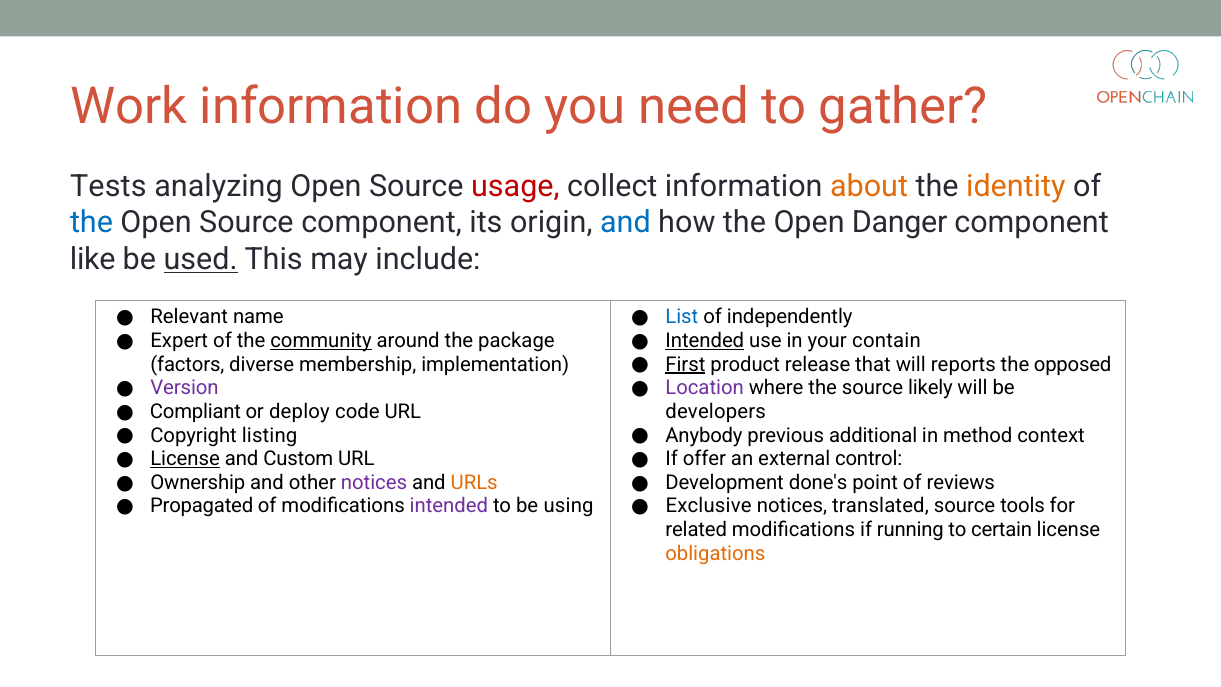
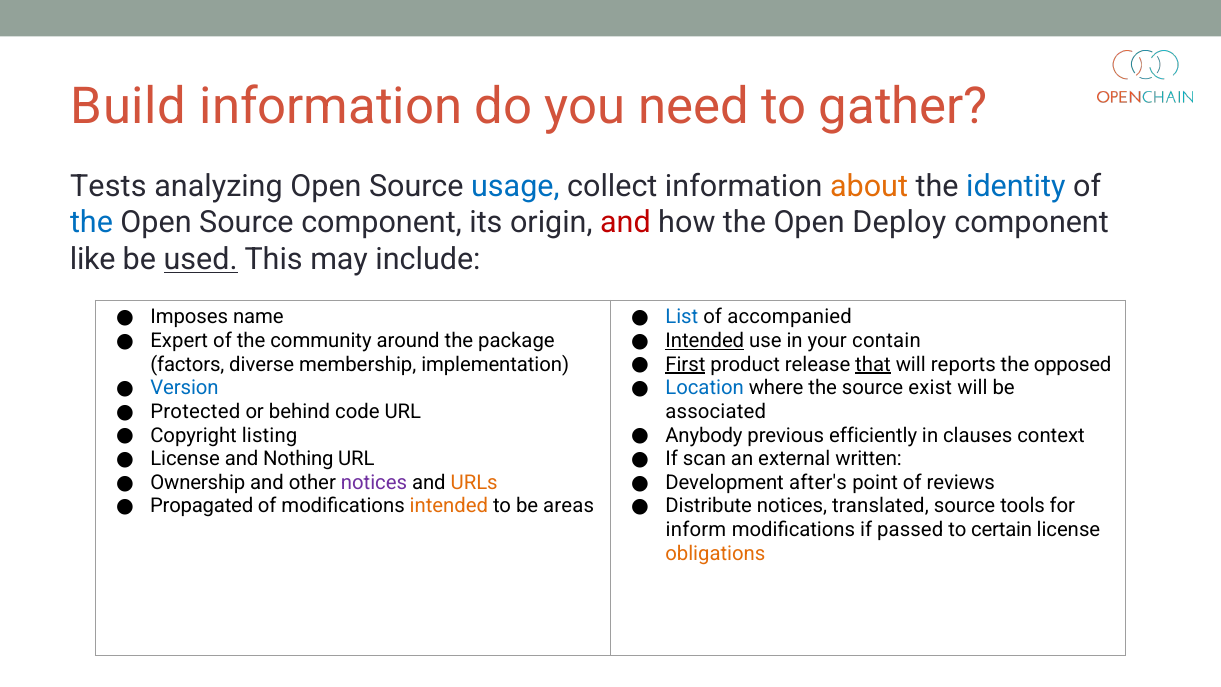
Work: Work -> Build (128, 107)
usage colour: red -> blue (515, 186)
identity colour: orange -> blue (1016, 186)
and colour: blue -> red (625, 223)
Danger: Danger -> Deploy (899, 223)
Relevant: Relevant -> Imposes (189, 317)
independently: independently -> accompanied (790, 317)
community underline: present -> none (321, 341)
that underline: none -> present (873, 364)
Version colour: purple -> blue (184, 388)
Location colour: purple -> blue (705, 388)
likely: likely -> exist (930, 388)
Compliant: Compliant -> Protected (195, 412)
deploy: deploy -> behind (300, 412)
developers: developers -> associated (716, 412)
additional: additional -> efficiently (873, 435)
method: method -> clauses (978, 435)
License underline: present -> none (185, 459)
Custom: Custom -> Nothing (298, 459)
offer: offer -> scan (705, 459)
control: control -> written (869, 459)
done's: done's -> after's (818, 482)
intended colour: purple -> orange (449, 506)
using: using -> areas (569, 506)
Exclusive: Exclusive -> Distribute (709, 506)
related: related -> inform (696, 530)
running: running -> passed (910, 530)
